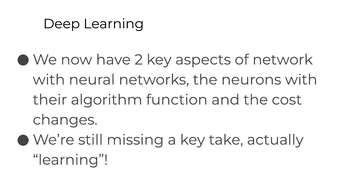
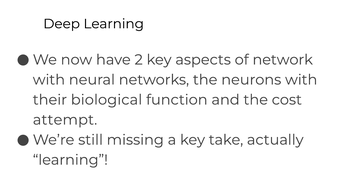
algorithm: algorithm -> biological (106, 100)
changes: changes -> attempt (65, 120)
